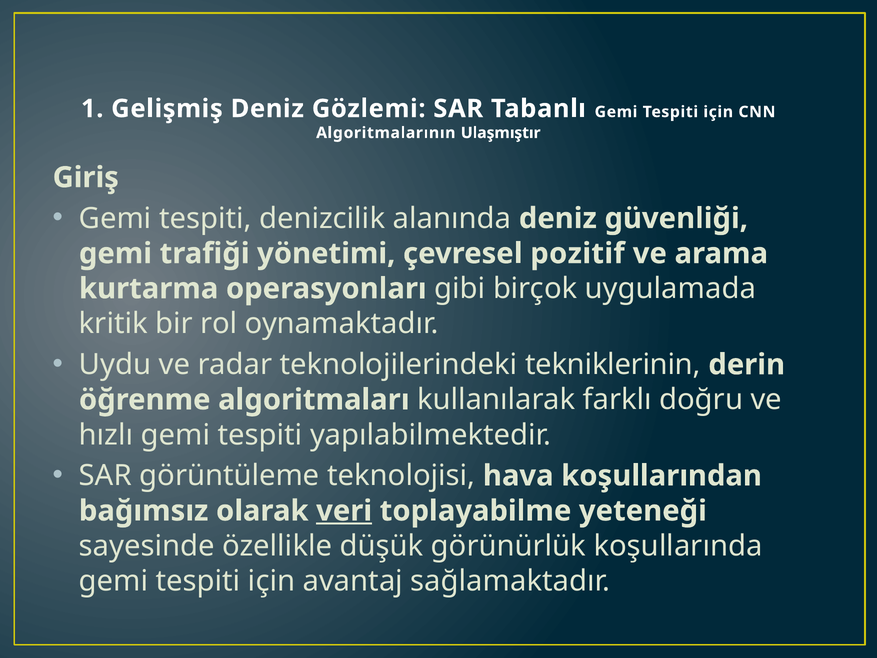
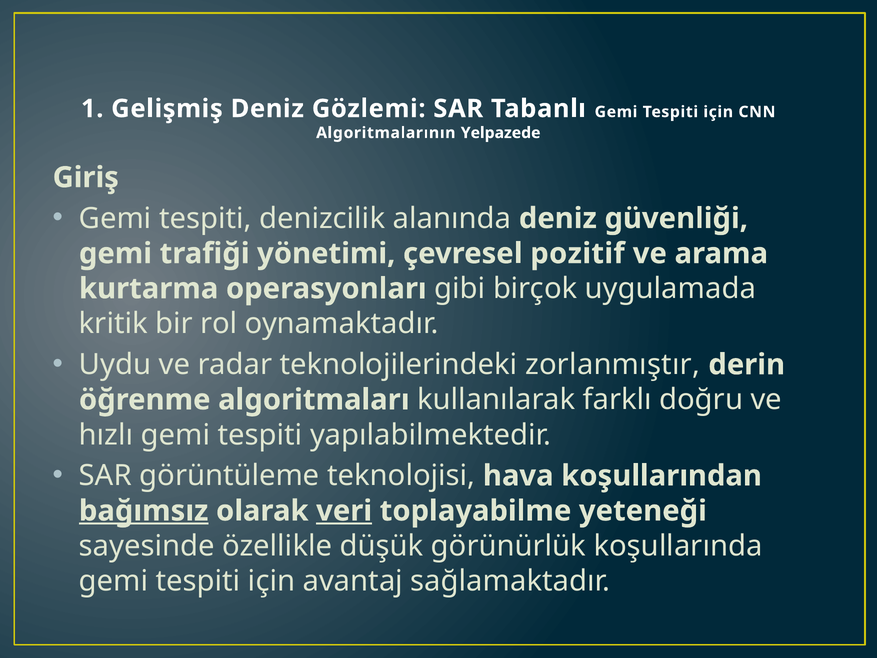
Ulaşmıştır: Ulaşmıştır -> Yelpazede (501, 133)
tekniklerinin: tekniklerinin -> zorlanmıştır (613, 365)
bağımsız underline: none -> present (144, 511)
